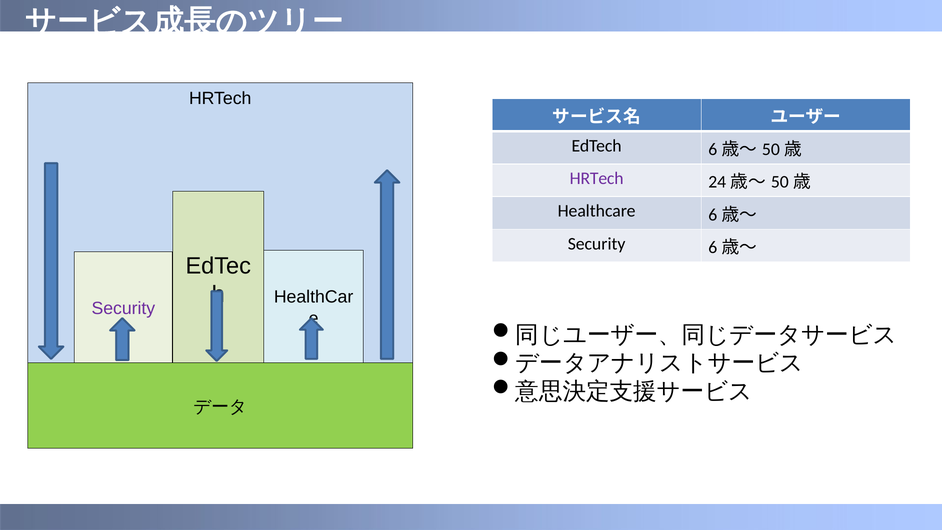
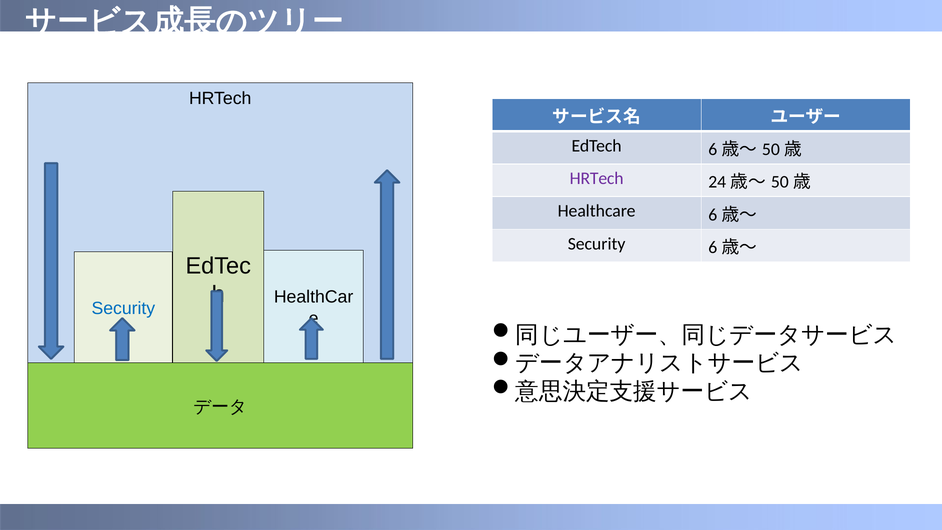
Security colour: purple -> blue (123, 308)
